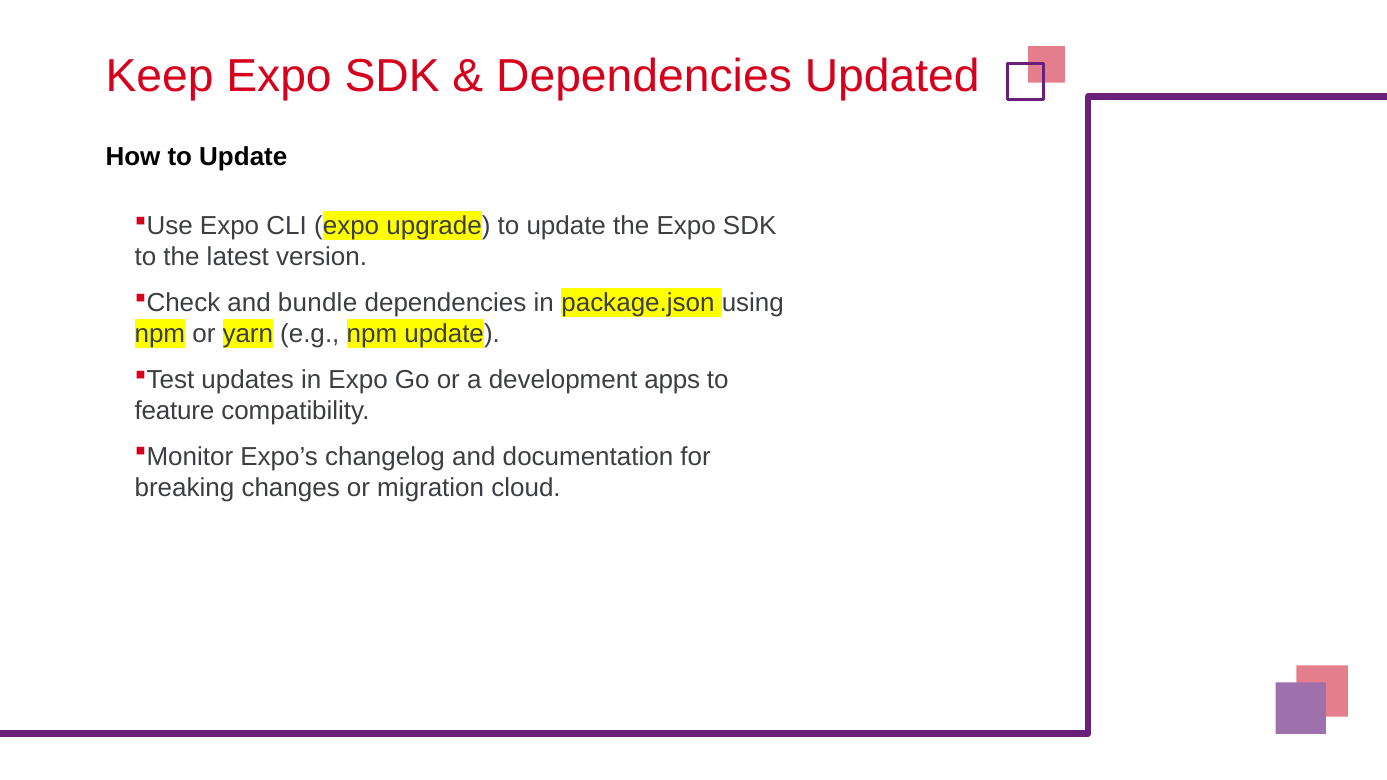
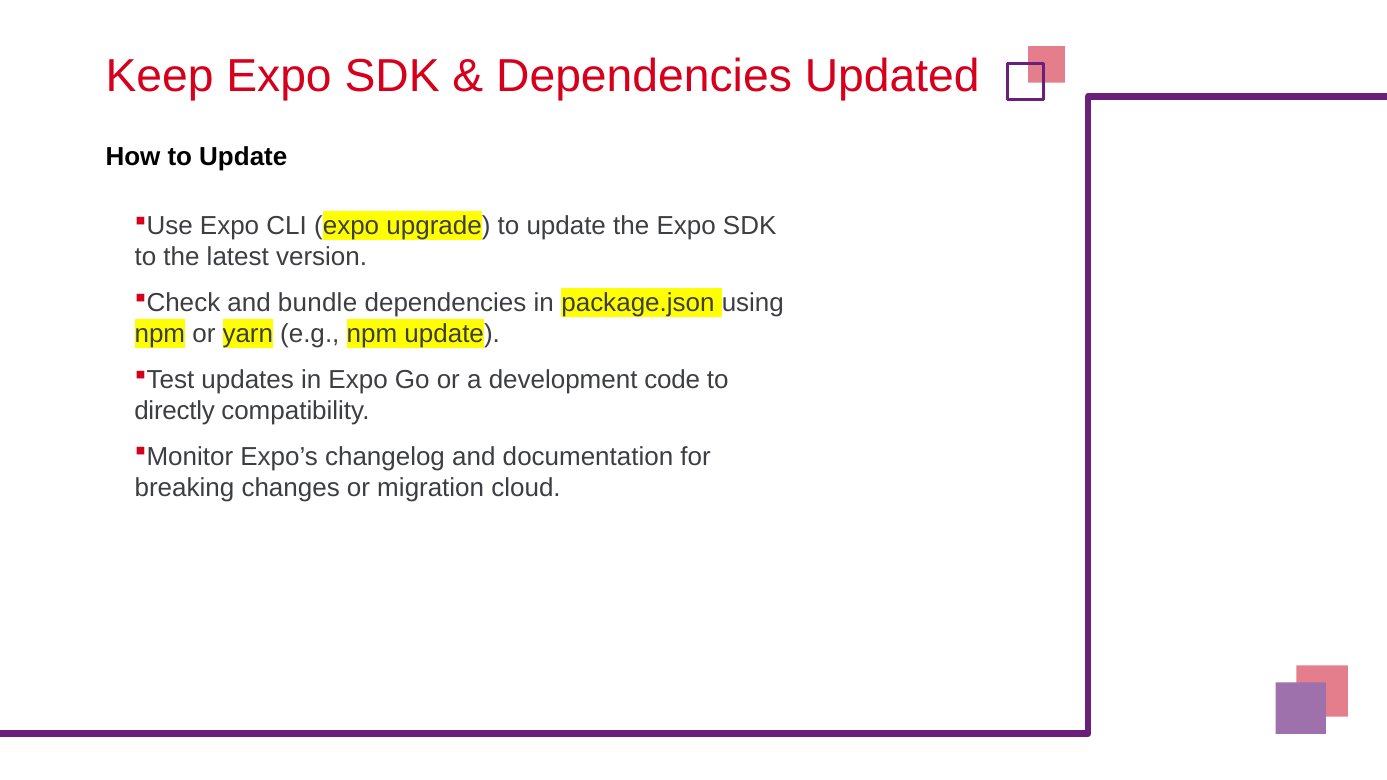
apps: apps -> code (672, 380)
feature: feature -> directly (175, 411)
